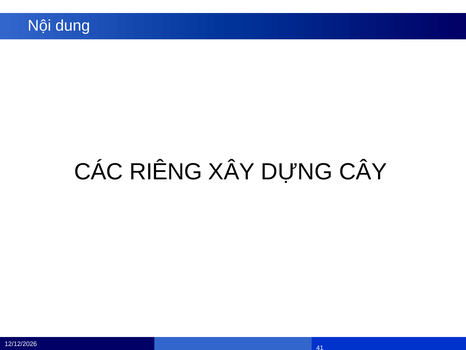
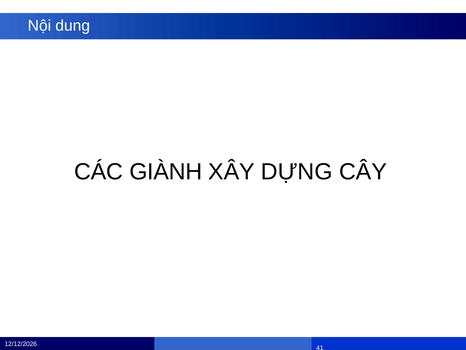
RIÊNG: RIÊNG -> GIÀNH (166, 172)
